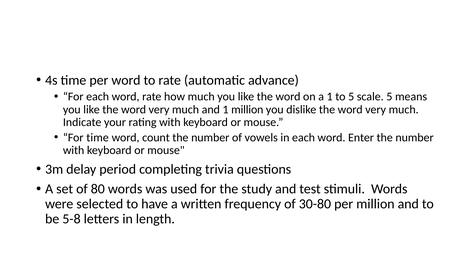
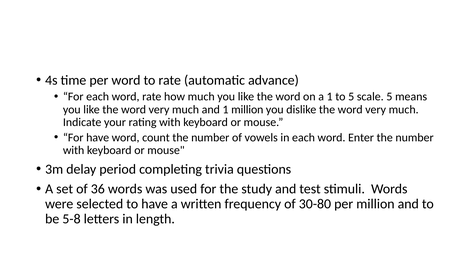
For time: time -> have (98, 138)
80: 80 -> 36 (98, 189)
